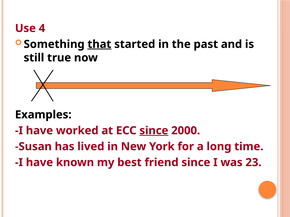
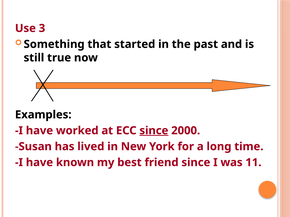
4: 4 -> 3 (42, 28)
that underline: present -> none (99, 44)
23: 23 -> 11 (253, 163)
